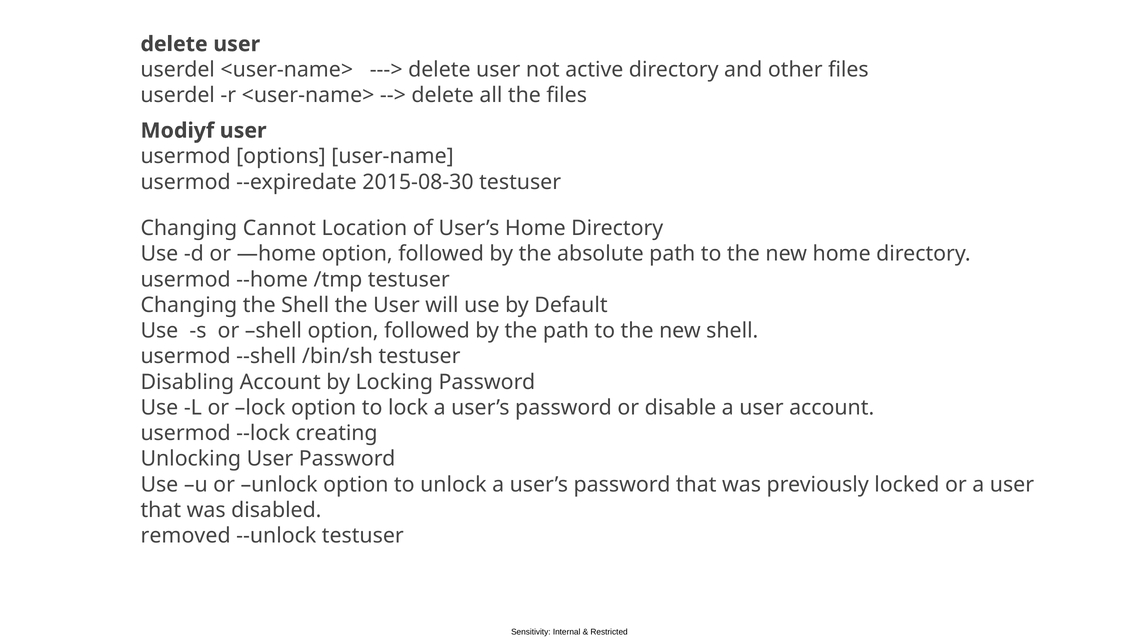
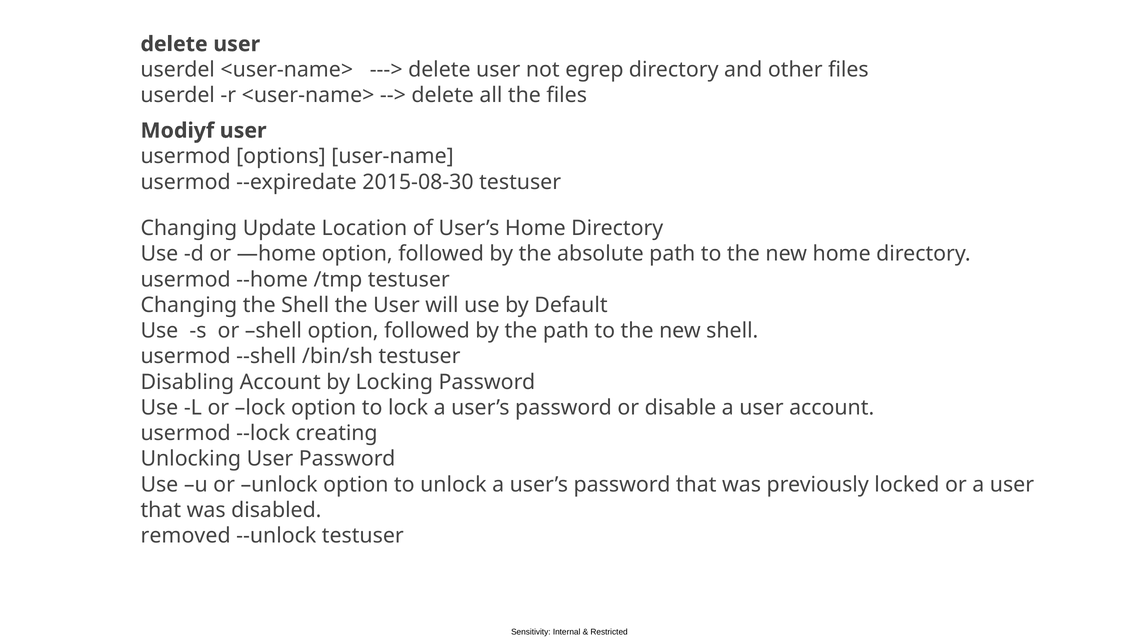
active: active -> egrep (594, 70)
Cannot: Cannot -> Update (279, 228)
